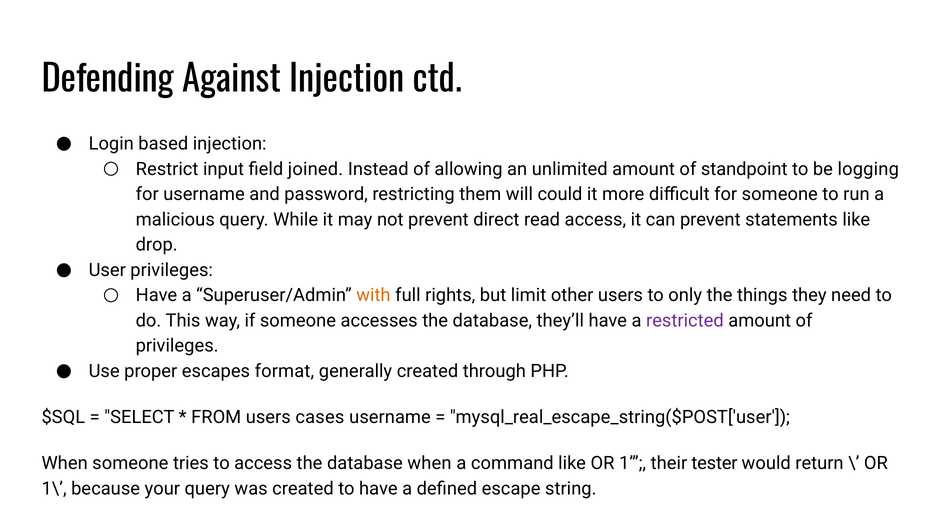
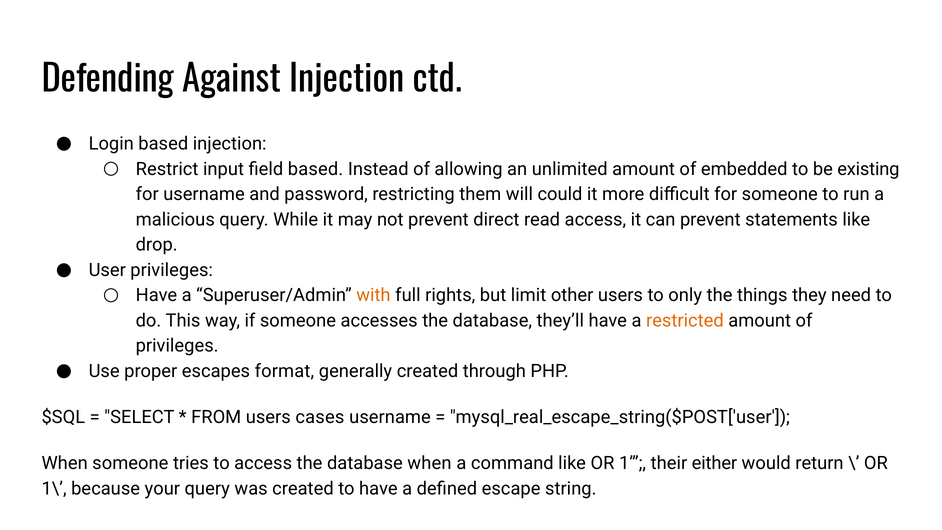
field joined: joined -> based (316, 169)
standpoint: standpoint -> embedded (744, 169)
logging: logging -> existing (868, 169)
restricted colour: purple -> orange (685, 320)
tester: tester -> either (714, 463)
